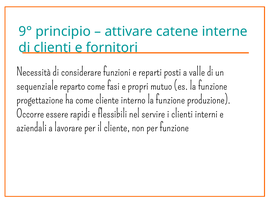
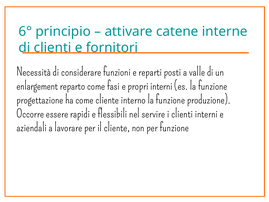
9°: 9° -> 6° (25, 31)
sequenziale: sequenziale -> enlargement (37, 86)
propri mutuo: mutuo -> interni (161, 86)
